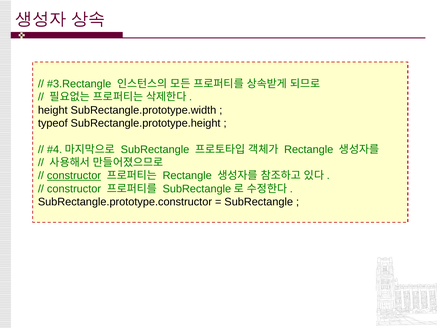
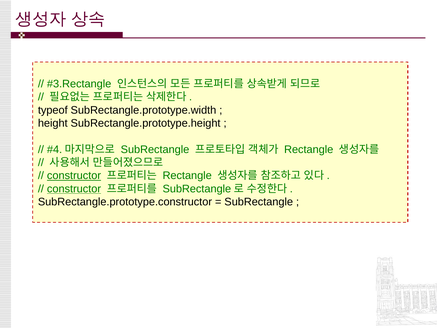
height: height -> typeof (53, 110)
typeof: typeof -> height (53, 123)
constructor underline: none -> present (74, 189)
